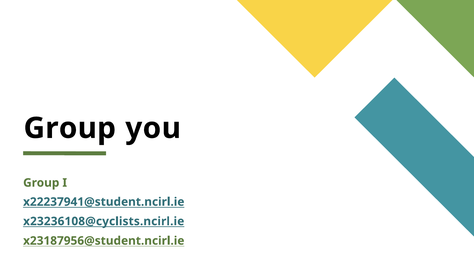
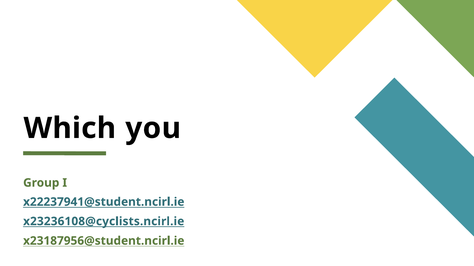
Group: Group -> Which (70, 129)
